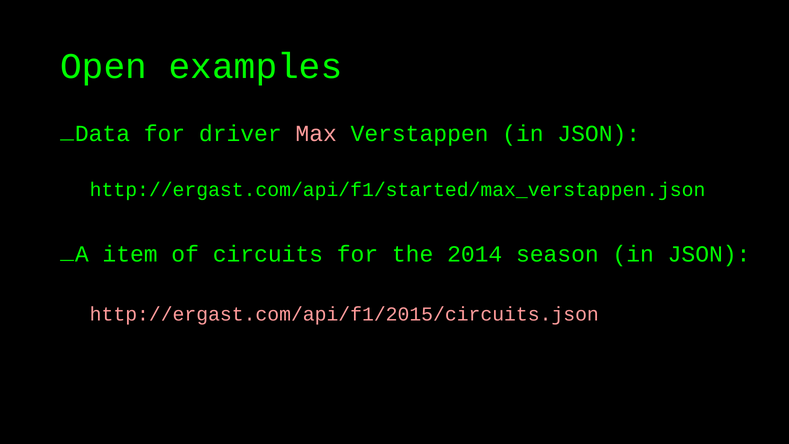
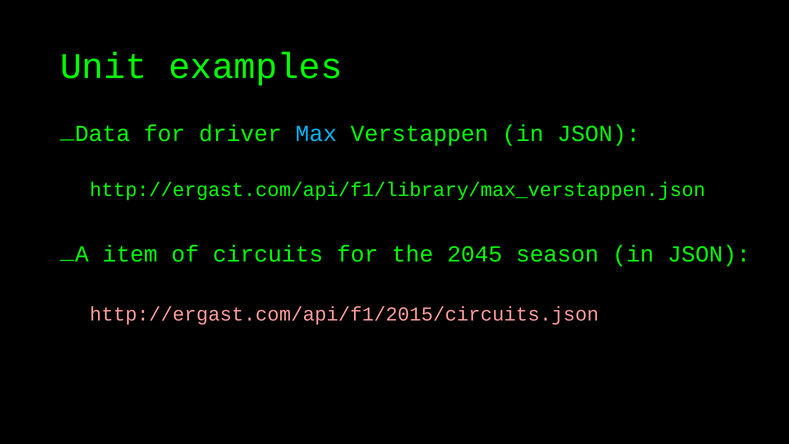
Open: Open -> Unit (104, 66)
Max colour: pink -> light blue (316, 133)
http://ergast.com/api/f1/started/max_verstappen.json: http://ergast.com/api/f1/started/max_verstappen.json -> http://ergast.com/api/f1/library/max_verstappen.json (398, 190)
2014: 2014 -> 2045 (475, 254)
